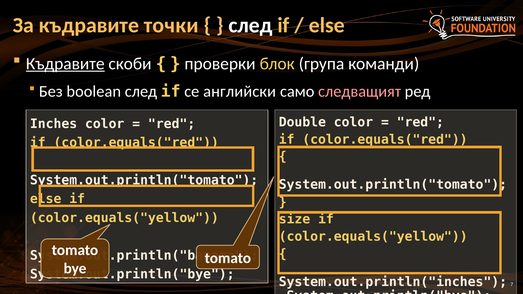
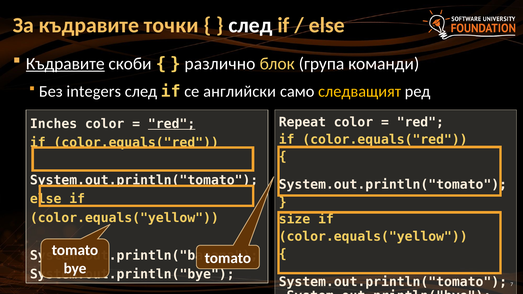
проверки: проверки -> различно (220, 64)
boolean: boolean -> integers (94, 91)
следващият colour: pink -> yellow (360, 91)
Double: Double -> Repeat (302, 122)
red underline: none -> present (172, 124)
System.out.println("inches: System.out.println("inches -> System.out.println("tomato (393, 282)
